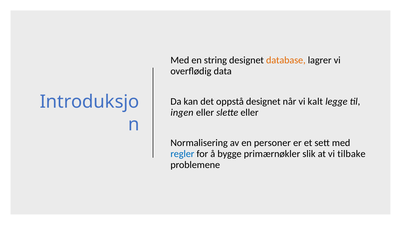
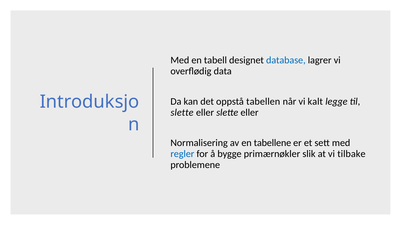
string: string -> tabell (215, 60)
database colour: orange -> blue (286, 60)
oppstå designet: designet -> tabellen (263, 102)
ingen: ingen -> slette (182, 113)
personer: personer -> tabellene (272, 143)
